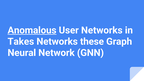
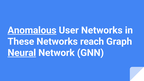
Takes: Takes -> These (21, 42)
these: these -> reach (92, 42)
Neural underline: none -> present (22, 53)
